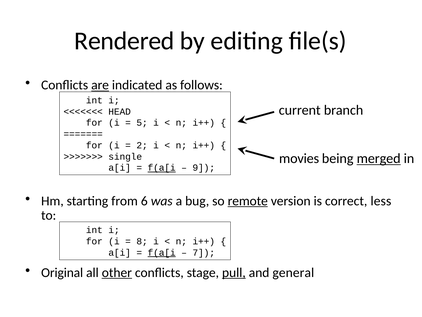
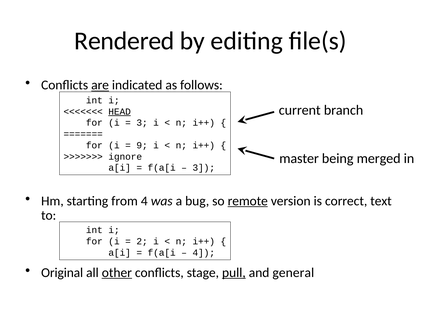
HEAD underline: none -> present (120, 111)
5: 5 -> 3 (142, 123)
2: 2 -> 9 (142, 145)
movies: movies -> master (299, 158)
merged underline: present -> none (379, 158)
single: single -> ignore (125, 156)
f(a[i underline: present -> none (162, 168)
9: 9 -> 3 (204, 168)
from 6: 6 -> 4 (144, 201)
less: less -> text (381, 201)
8: 8 -> 2 (142, 241)
f(a[i underline: present -> none (162, 252)
7: 7 -> 4 (204, 252)
